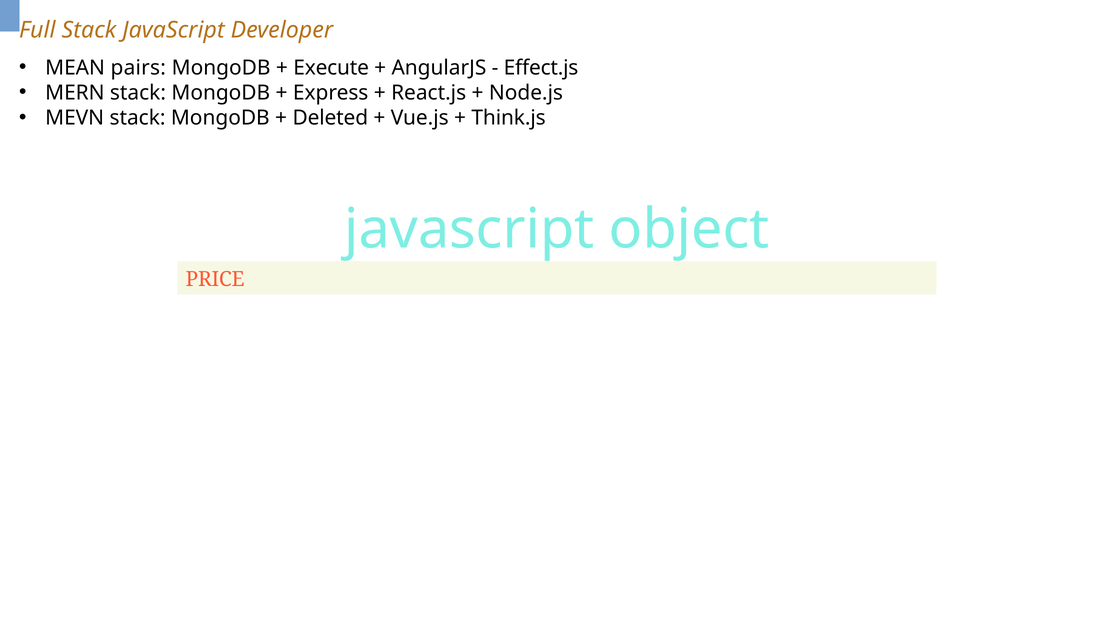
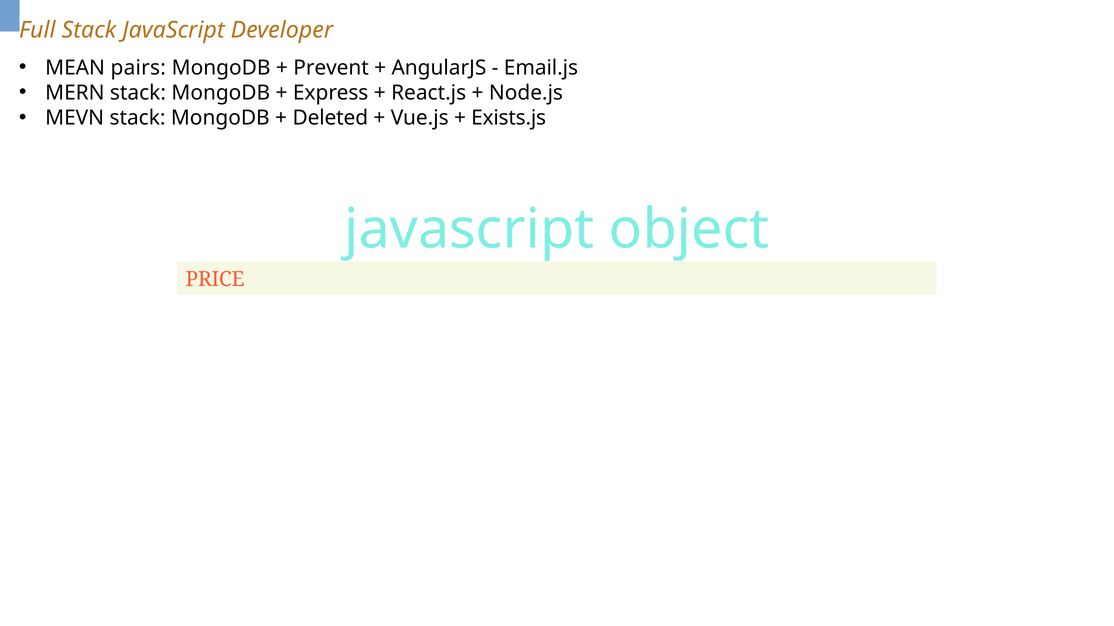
Execute: Execute -> Prevent (331, 68)
Effect.js: Effect.js -> Email.js (541, 68)
Think.js: Think.js -> Exists.js (509, 118)
